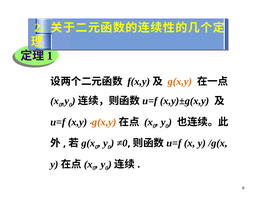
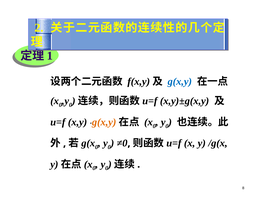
g(x,y colour: orange -> blue (180, 82)
